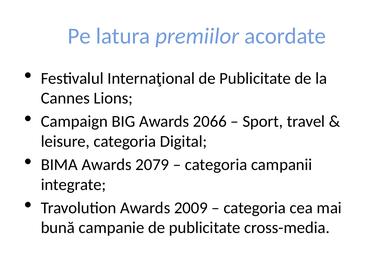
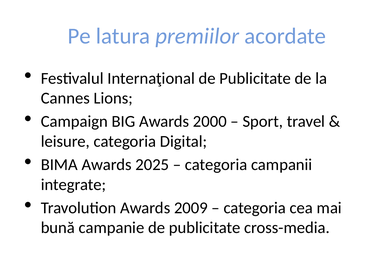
2066: 2066 -> 2000 (210, 122)
2079: 2079 -> 2025 (152, 165)
